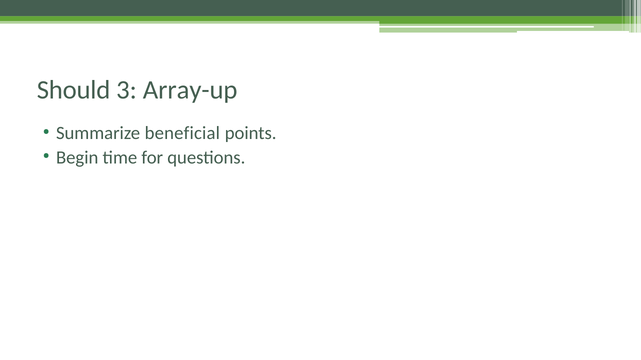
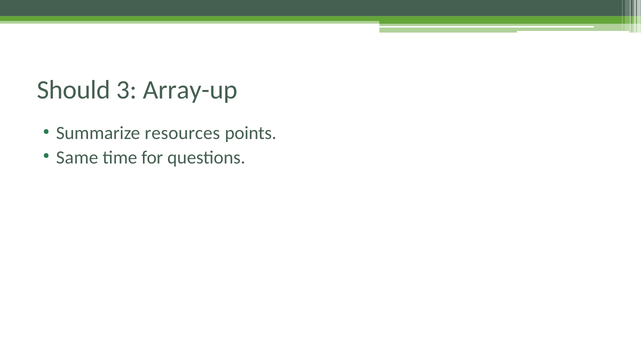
beneficial: beneficial -> resources (182, 133)
Begin: Begin -> Same (77, 158)
